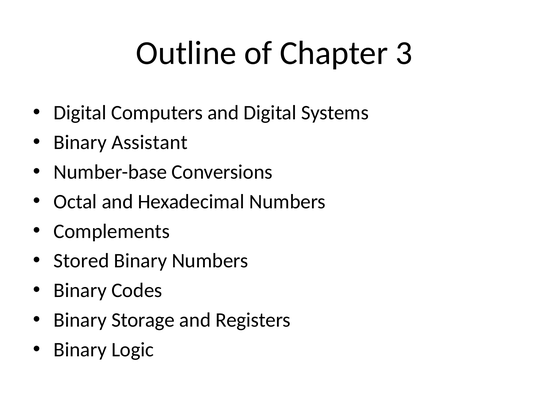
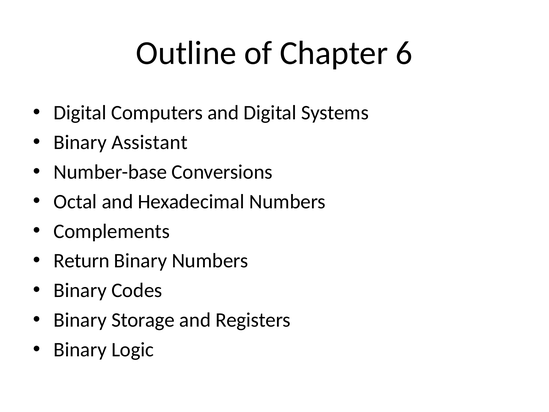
3: 3 -> 6 (404, 53)
Stored: Stored -> Return (82, 261)
